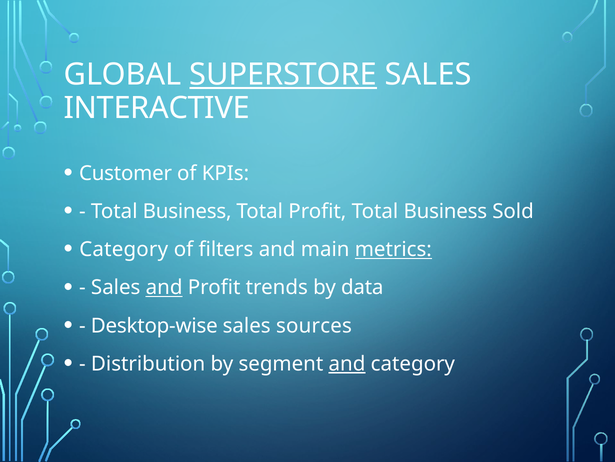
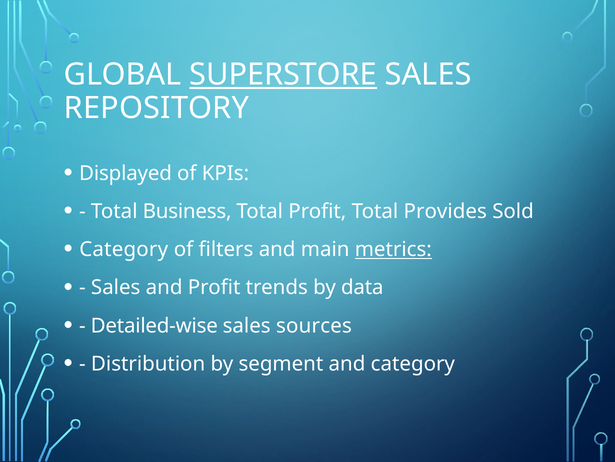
INTERACTIVE: INTERACTIVE -> REPOSITORY (156, 108)
Customer: Customer -> Displayed (126, 173)
Profit Total Business: Business -> Provides (445, 211)
and underline: present -> none (164, 287)
Desktop-wise: Desktop-wise -> Detailed-wise (154, 325)
and underline: present -> none (347, 363)
